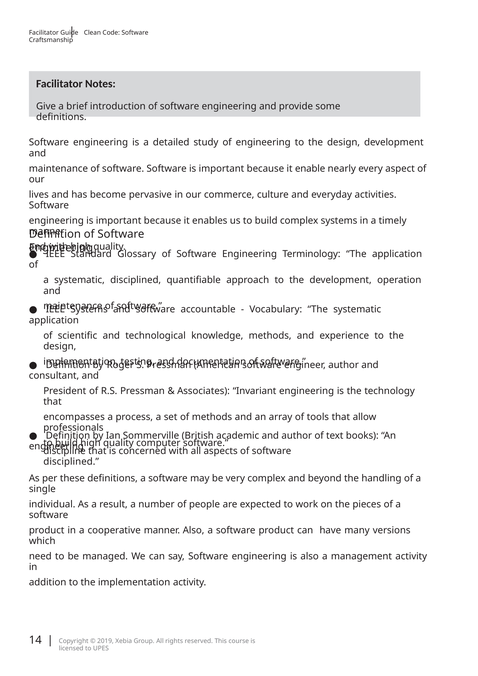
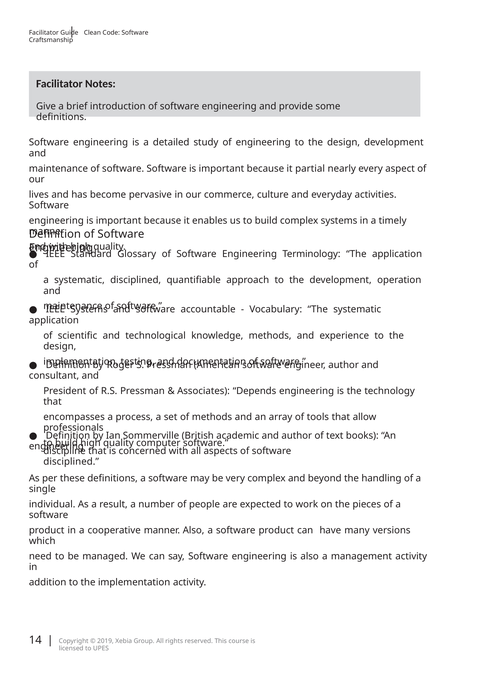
enable: enable -> partial (310, 168)
Invariant: Invariant -> Depends (255, 391)
